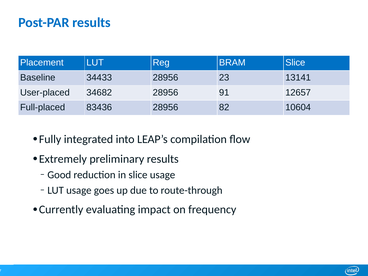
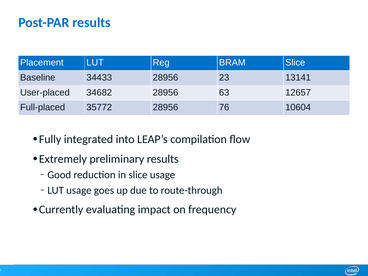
91: 91 -> 63 (224, 93)
83436: 83436 -> 35772 (99, 107)
82: 82 -> 76 (224, 107)
